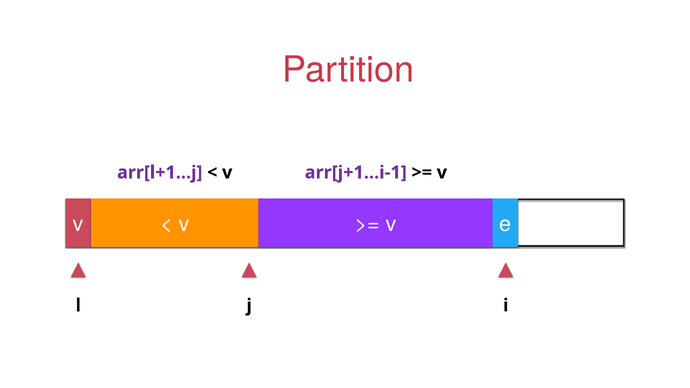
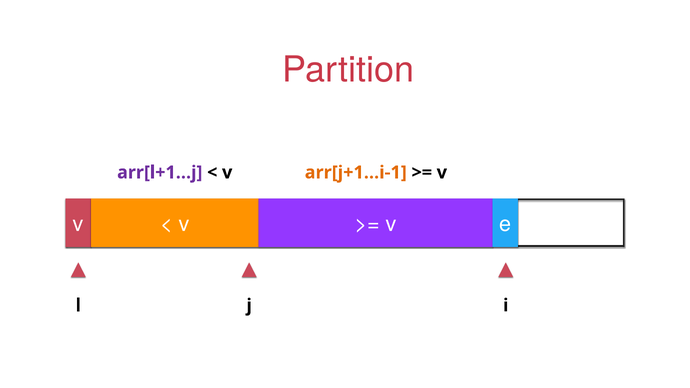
arr[j+1…i-1 colour: purple -> orange (356, 173)
